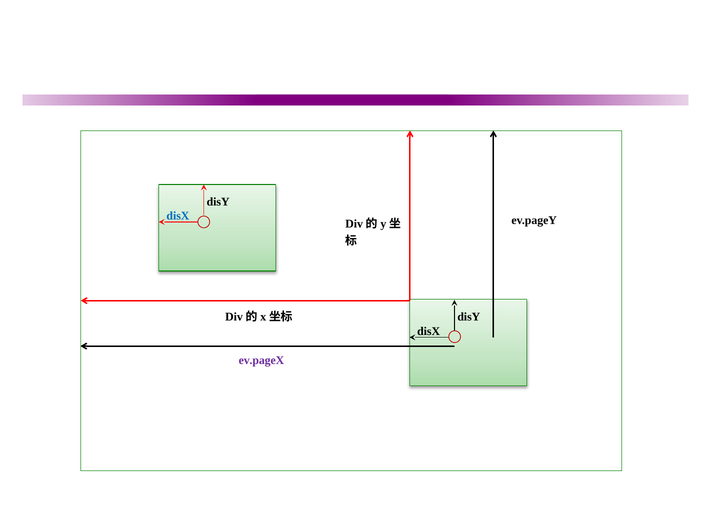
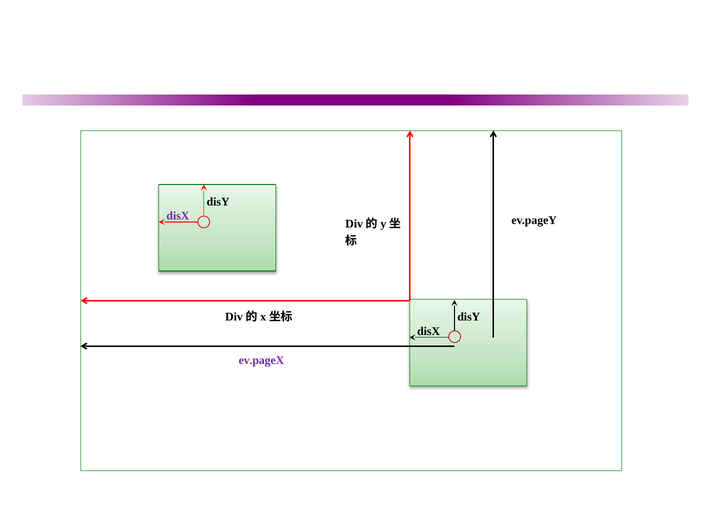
disX colour: blue -> purple (178, 216)
